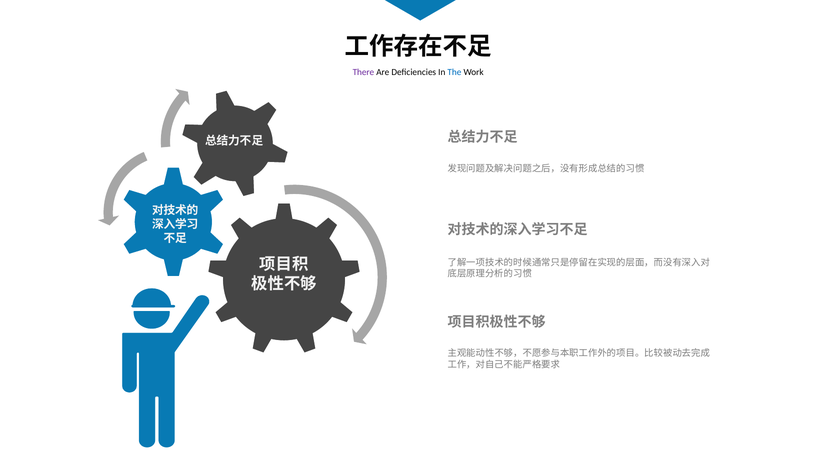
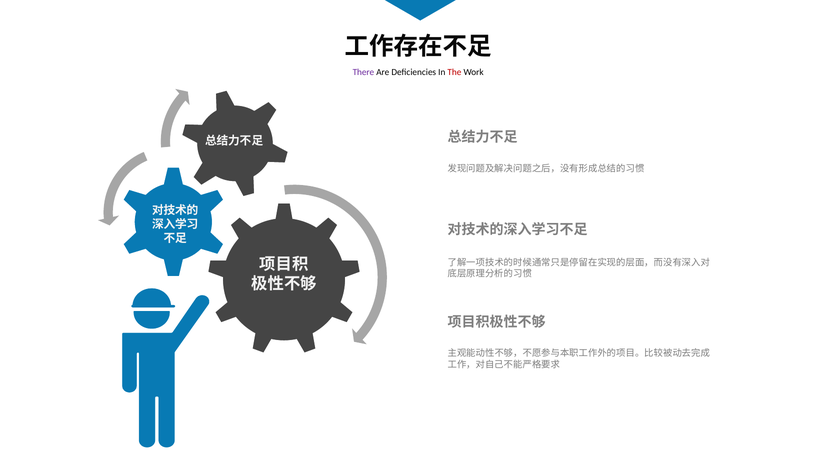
The colour: blue -> red (454, 72)
